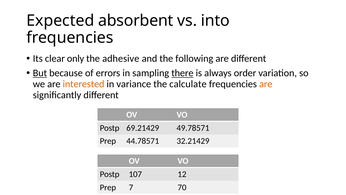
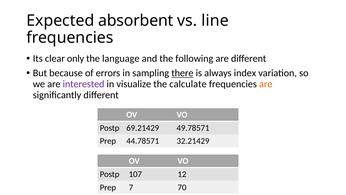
into: into -> line (215, 21)
adhesive: adhesive -> language (121, 58)
But underline: present -> none (40, 73)
order: order -> index (245, 73)
interested colour: orange -> purple (84, 84)
variance: variance -> visualize (134, 84)
